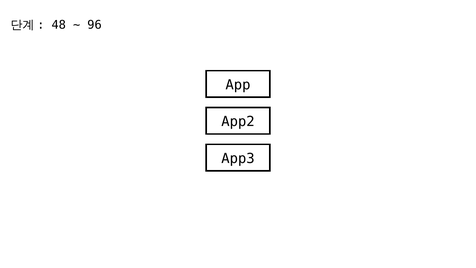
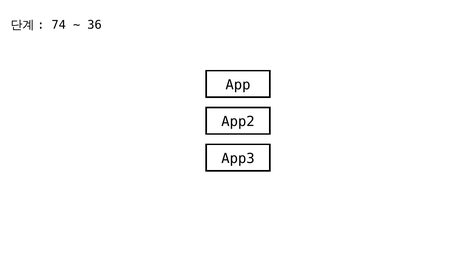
48: 48 -> 74 (59, 25)
96: 96 -> 36 (95, 25)
